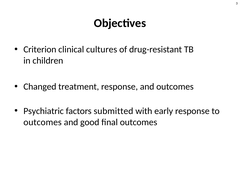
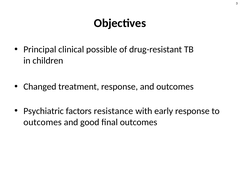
Criterion: Criterion -> Principal (40, 49)
cultures: cultures -> possible (102, 49)
submitted: submitted -> resistance (113, 111)
